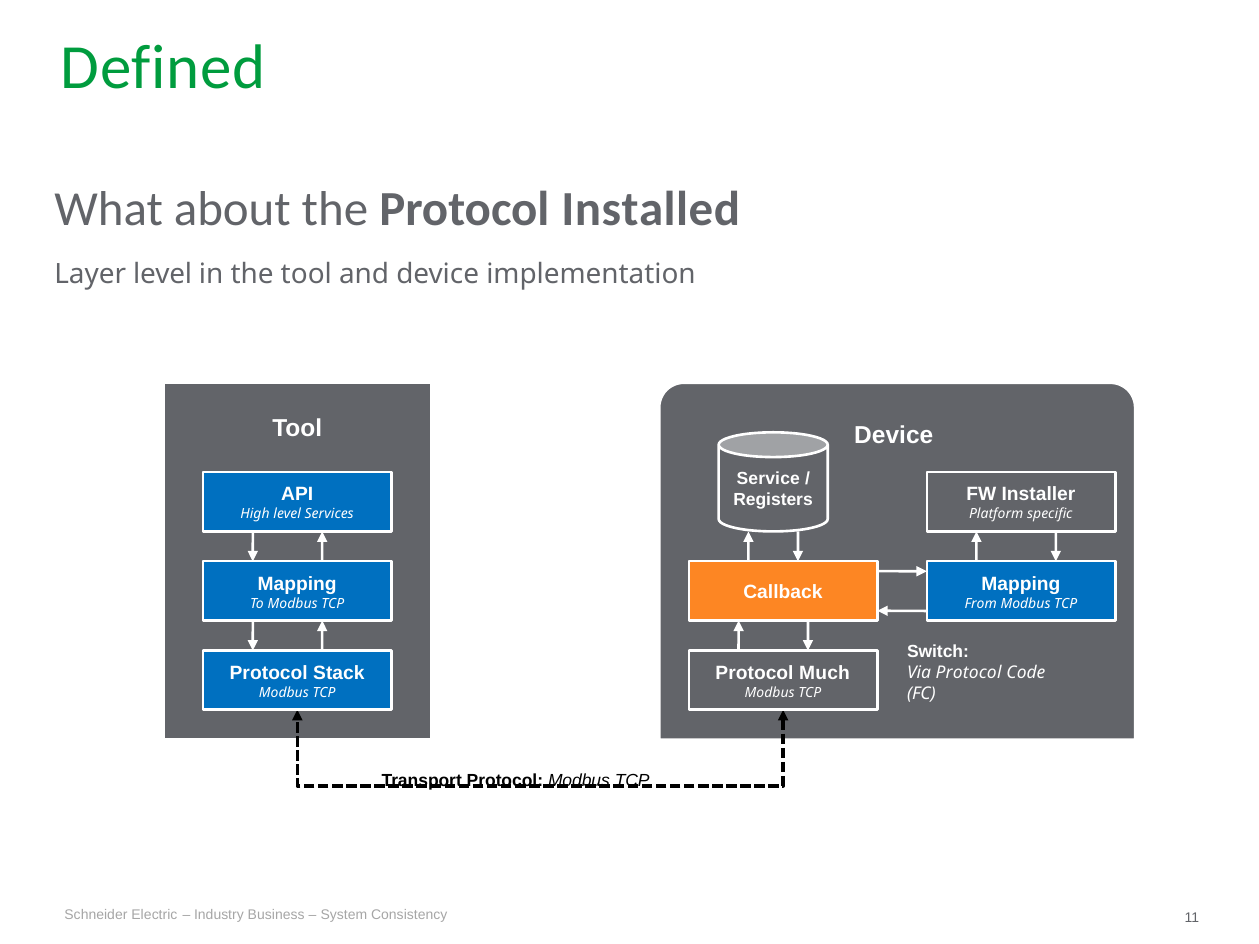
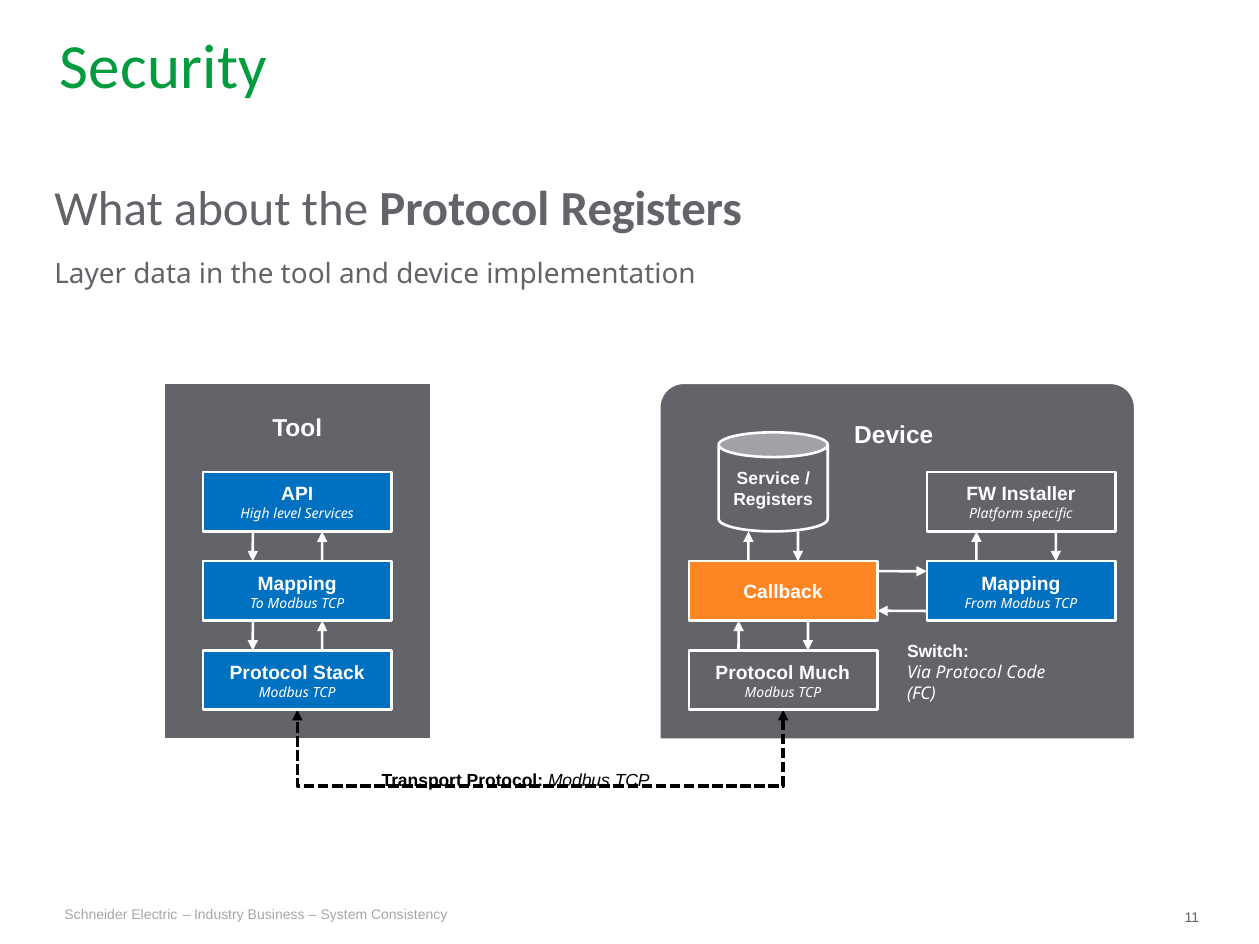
Defined: Defined -> Security (163, 67)
Protocol Installed: Installed -> Registers (651, 209)
Layer level: level -> data (162, 275)
